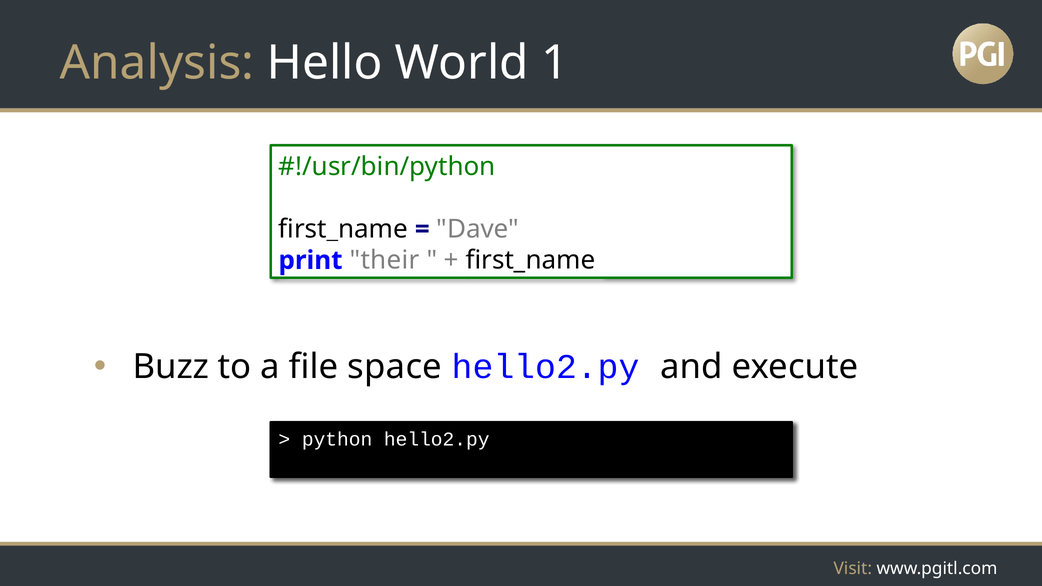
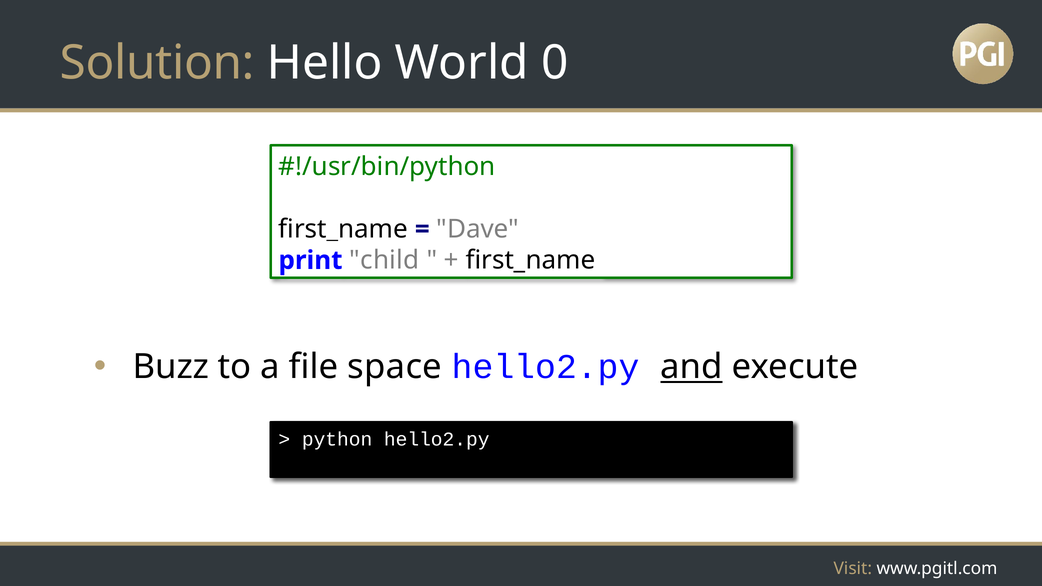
Analysis: Analysis -> Solution (157, 63)
1: 1 -> 0 (555, 63)
their: their -> child (384, 260)
and underline: none -> present (692, 367)
